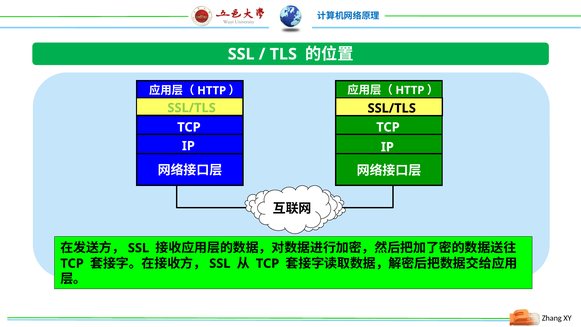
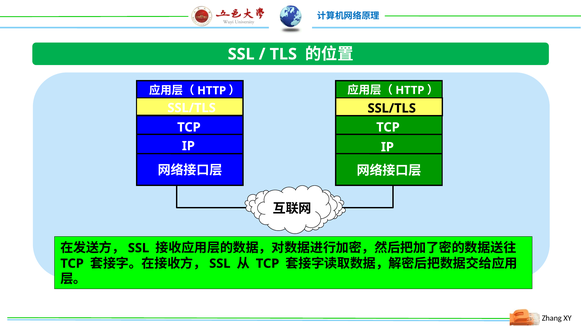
SSL/TLS colour: light green -> white (192, 108)
